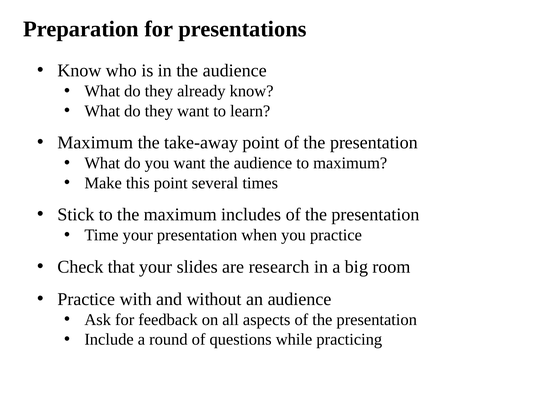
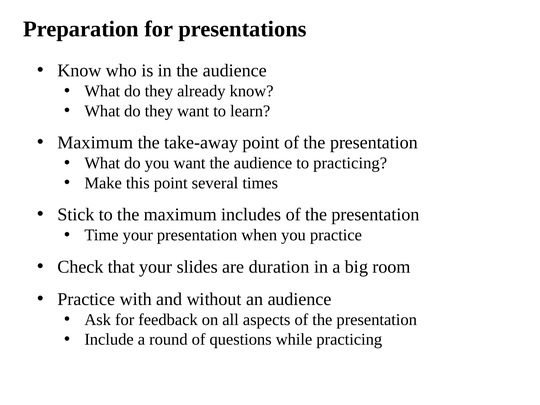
to maximum: maximum -> practicing (350, 163)
research: research -> duration (279, 267)
